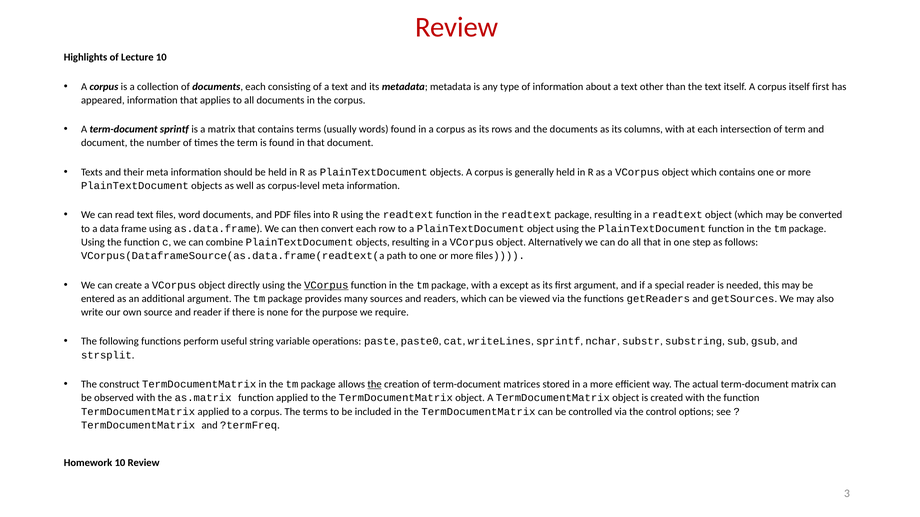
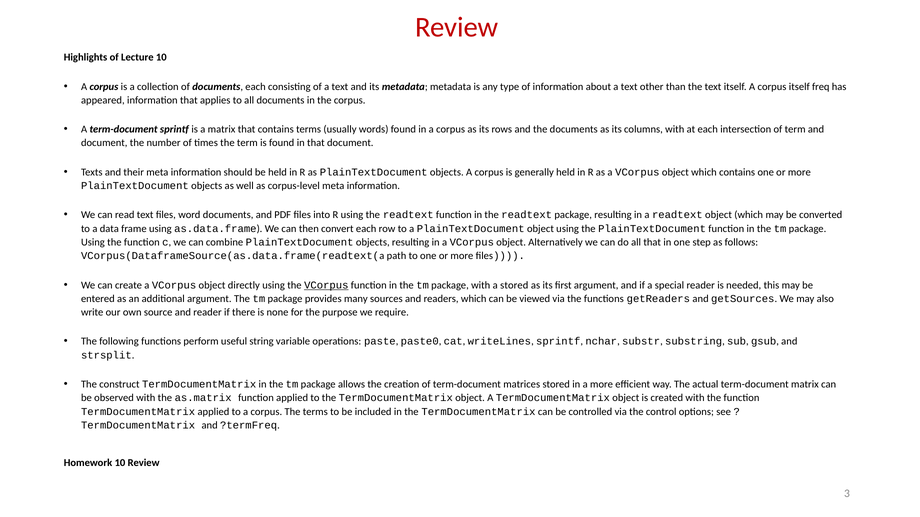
itself first: first -> freq (821, 87)
a except: except -> stored (514, 285)
the underline: present -> none (375, 385)
